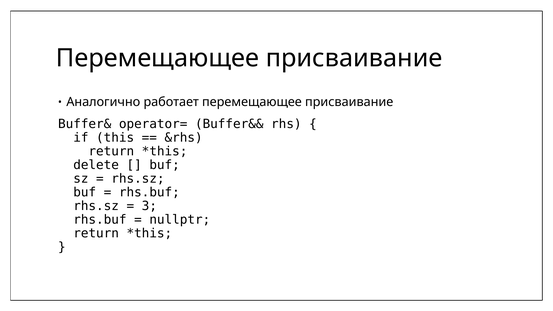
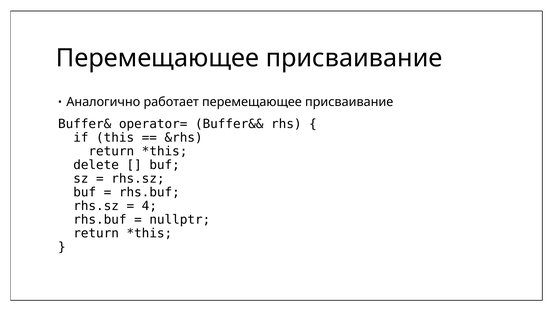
3: 3 -> 4 (149, 206)
